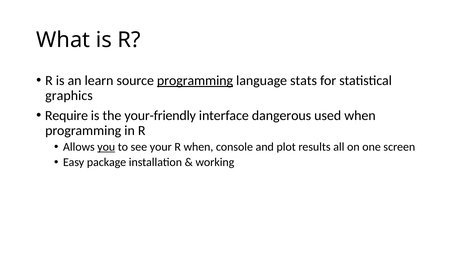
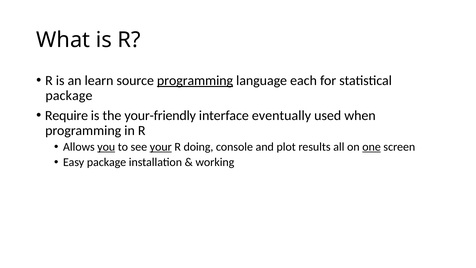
stats: stats -> each (304, 80)
graphics: graphics -> package (69, 95)
dangerous: dangerous -> eventually (281, 115)
your underline: none -> present (161, 147)
R when: when -> doing (198, 147)
one underline: none -> present (372, 147)
